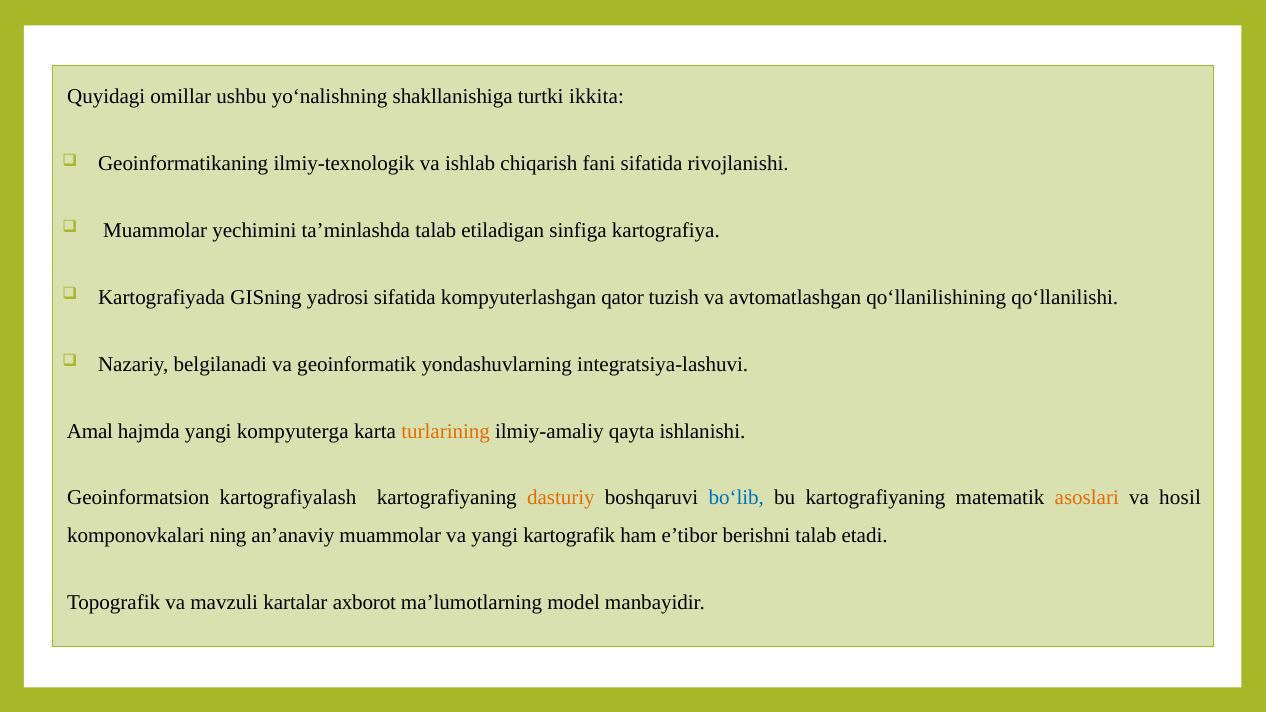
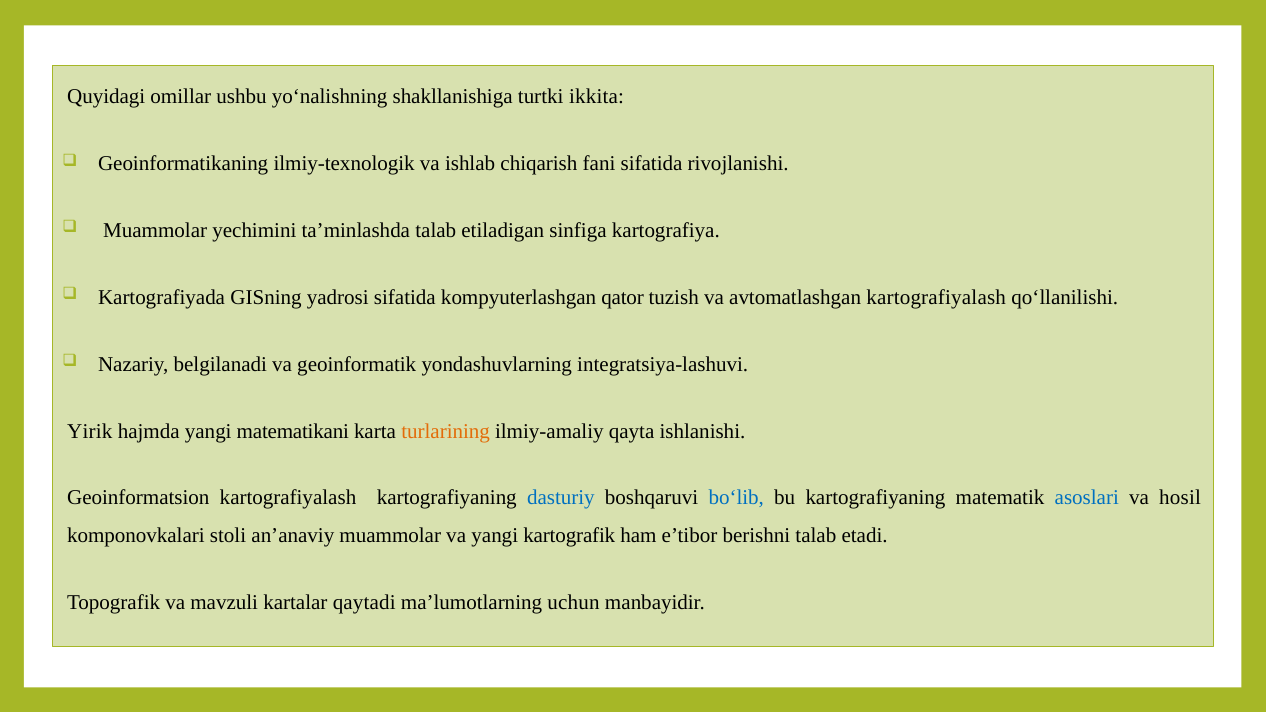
avtomatlashgan qoʻllanilishining: qoʻllanilishining -> kartografiyalash (936, 297)
Amal: Amal -> Yirik (90, 431)
kоmpyuterga: kоmpyuterga -> matematikani (293, 431)
dasturiy colour: orange -> blue (561, 498)
asoslari colour: orange -> blue (1087, 498)
ning: ning -> stoli (228, 536)
ахborot: ахborot -> qaytadi (364, 603)
model: model -> uchun (574, 603)
